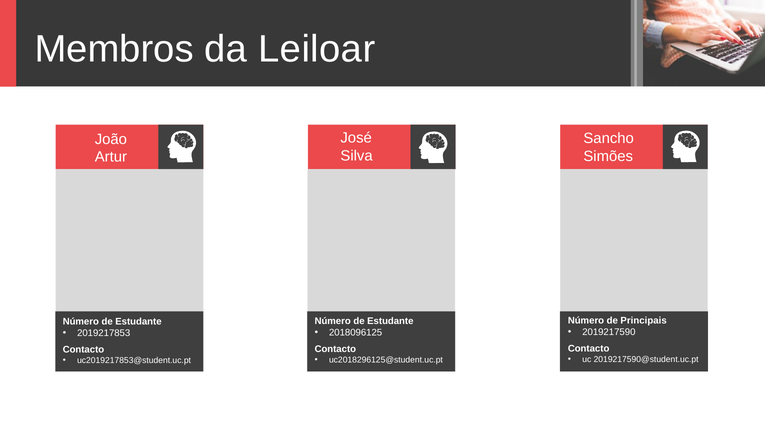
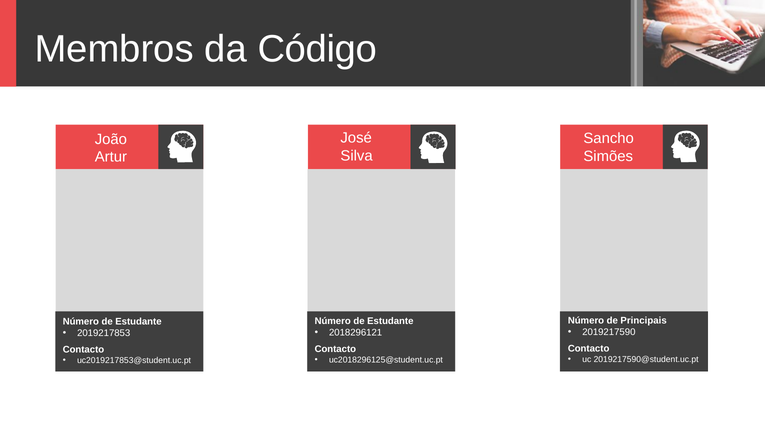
Leiloar: Leiloar -> Código (317, 49)
2018096125: 2018096125 -> 2018296121 (356, 333)
